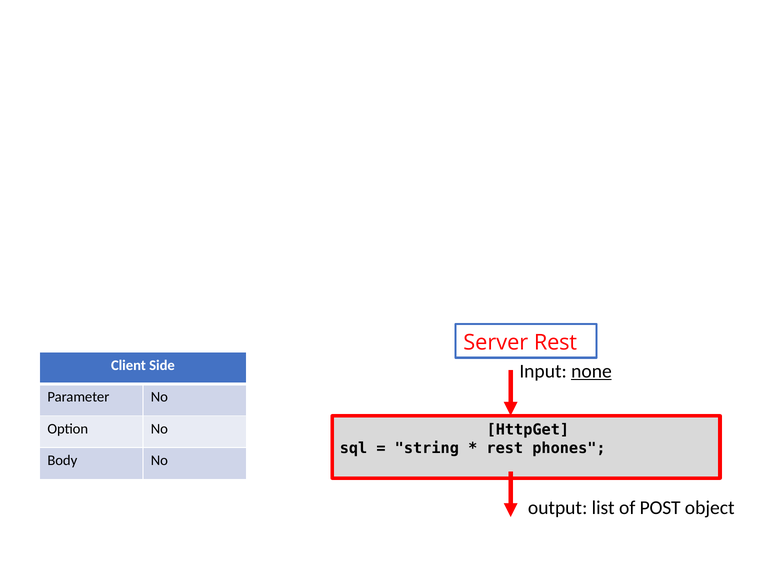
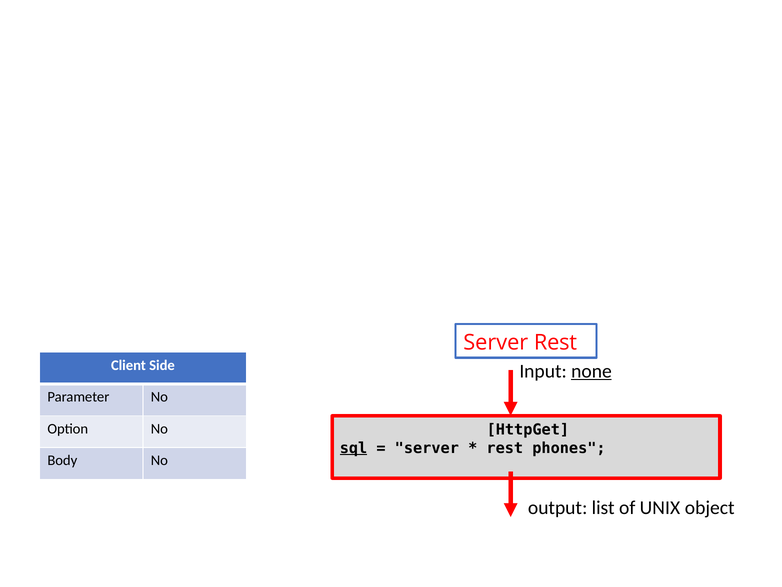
sql underline: none -> present (353, 448)
string: string -> server (427, 448)
POST: POST -> UNIX (660, 507)
